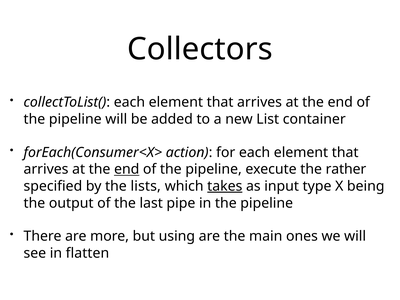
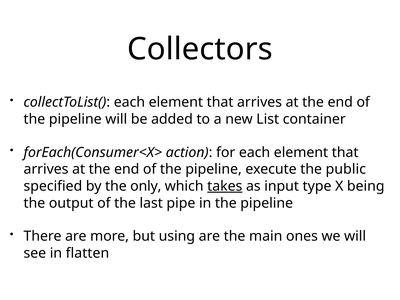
end underline: present -> none (127, 169)
rather: rather -> public (346, 169)
lists: lists -> only (146, 186)
